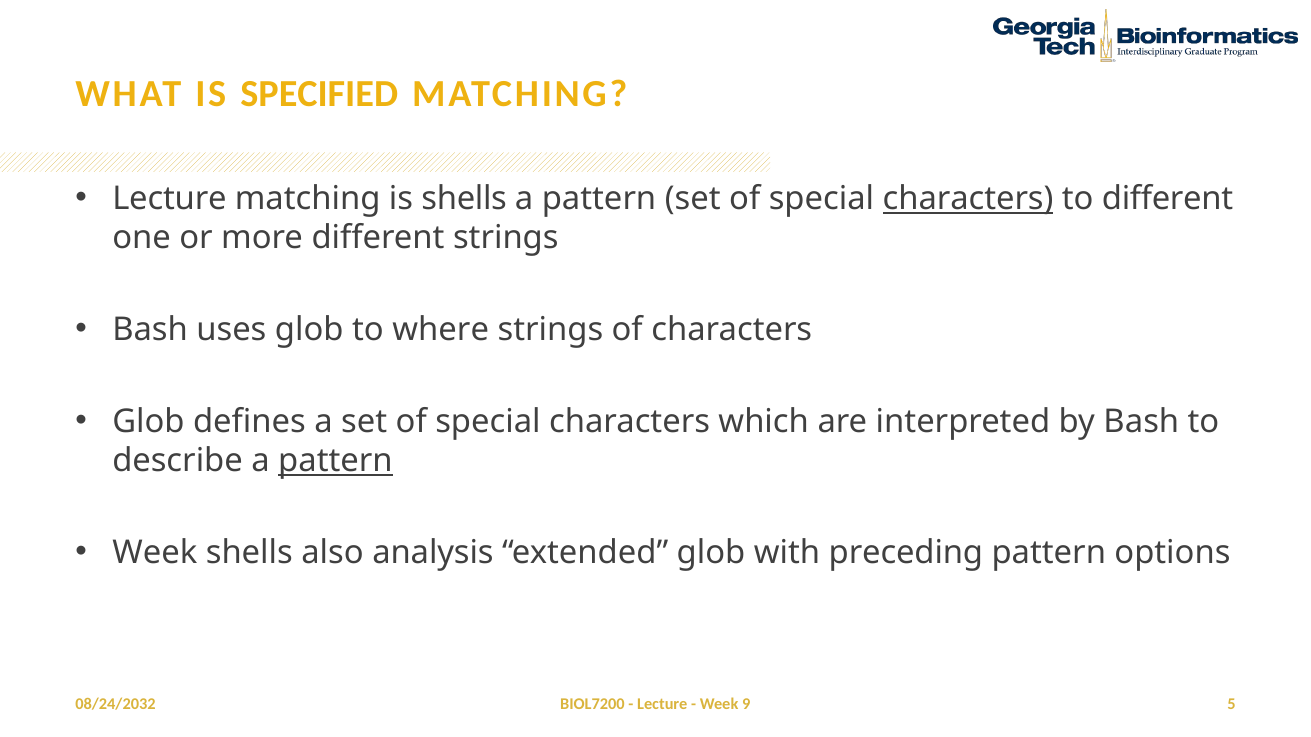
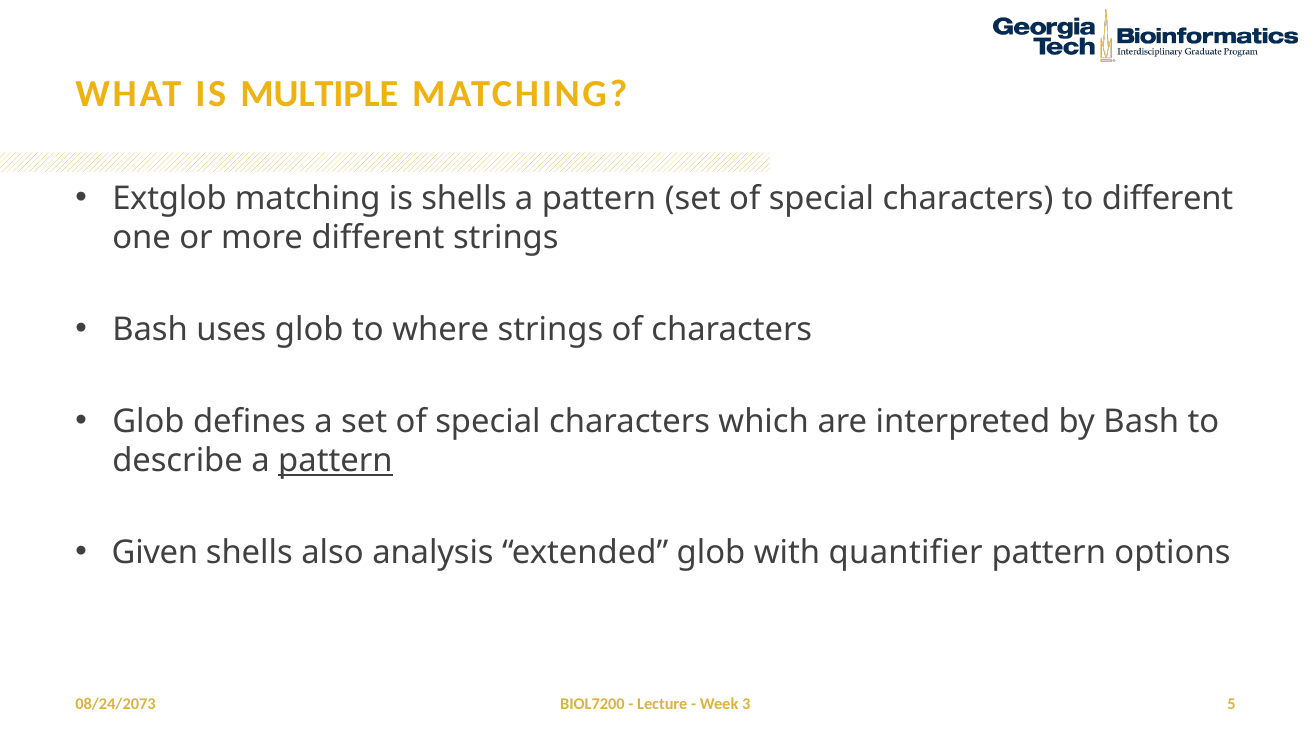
SPECIFIED: SPECIFIED -> MULTIPLE (319, 94)
Lecture: Lecture -> Extglob (169, 199)
characters underline: present -> none (968, 199)
Week: Week -> Given (155, 553)
preceding: preceding -> quantifier (906, 553)
9: 9 -> 3 (746, 704)
08/24/2032: 08/24/2032 -> 08/24/2073 (115, 704)
